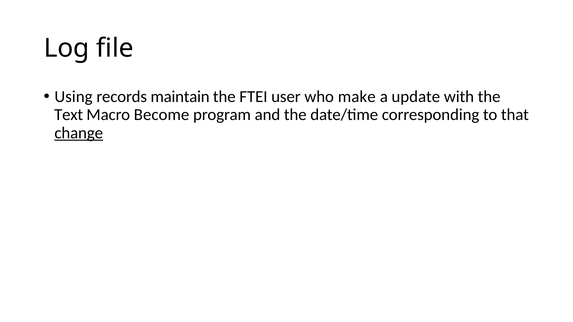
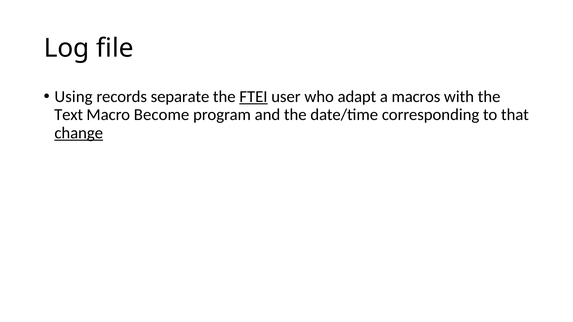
maintain: maintain -> separate (180, 97)
FTEI underline: none -> present (253, 97)
make: make -> adapt (357, 97)
update: update -> macros (416, 97)
